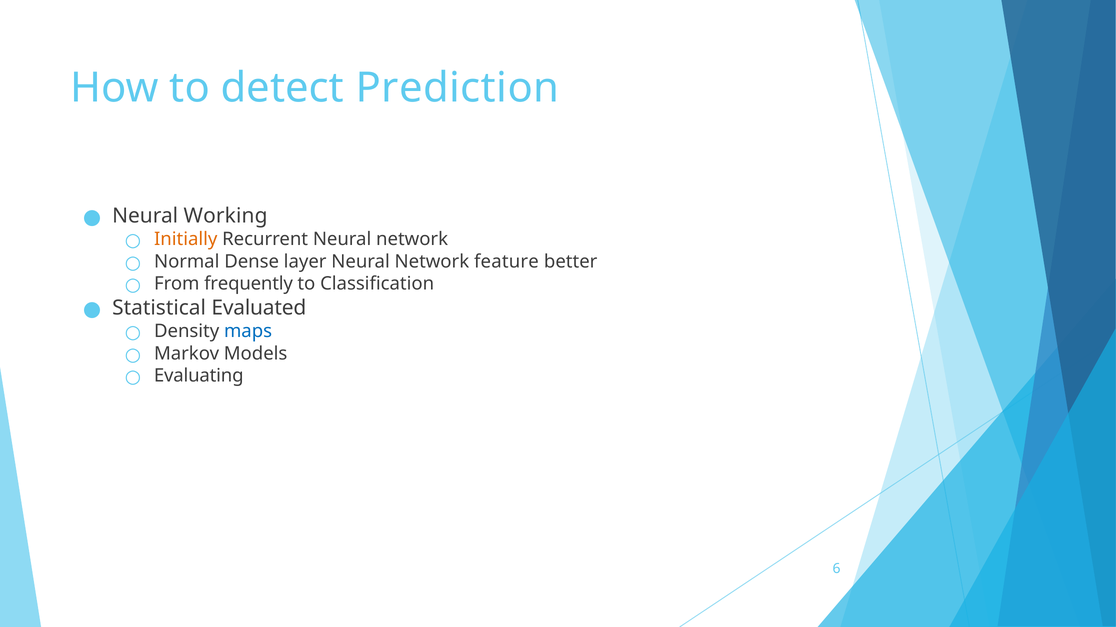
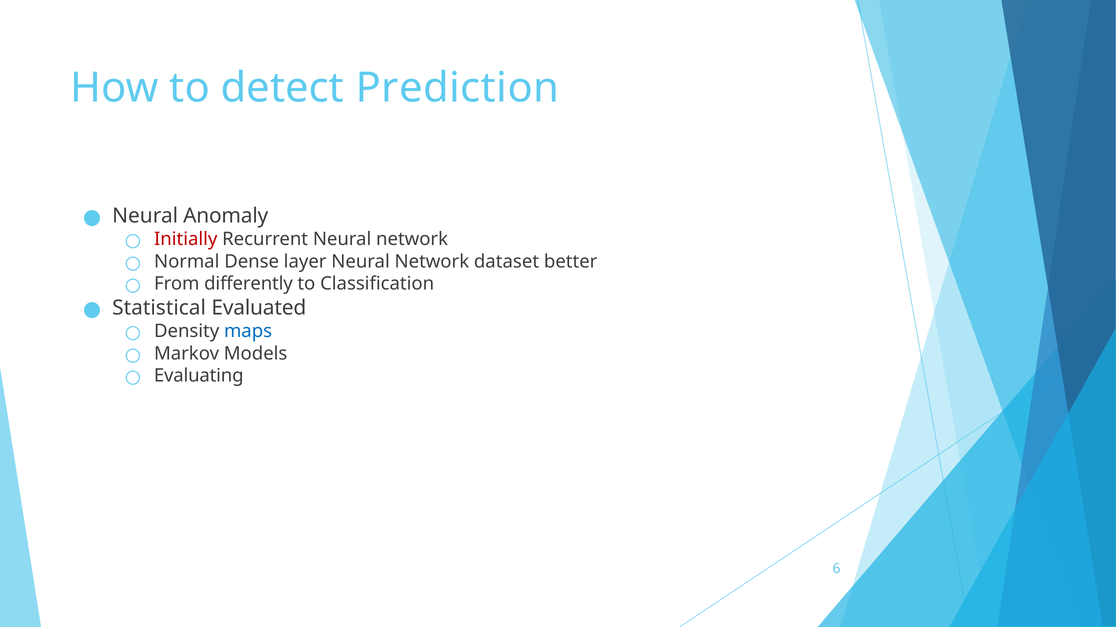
Working: Working -> Anomaly (226, 216)
Initially colour: orange -> red (186, 240)
feature: feature -> dataset (507, 262)
frequently: frequently -> differently (249, 284)
